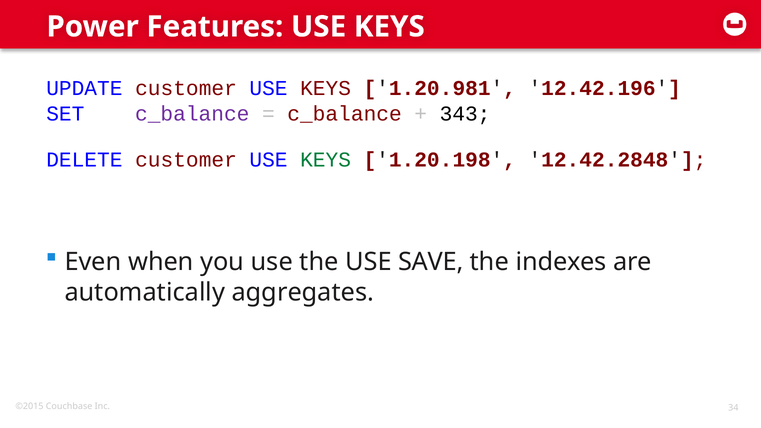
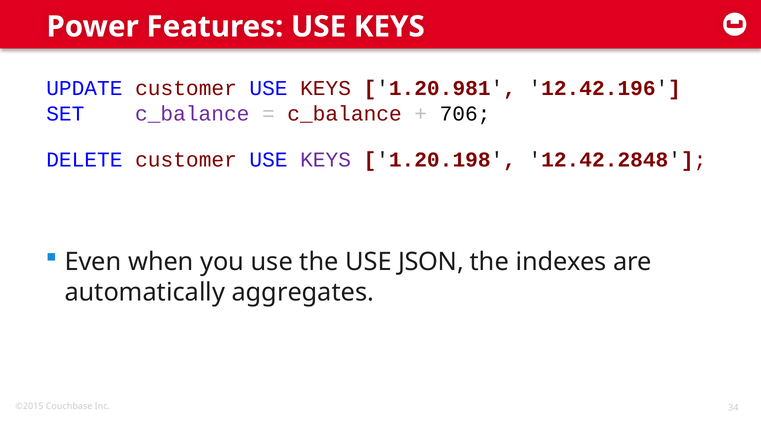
343: 343 -> 706 (465, 114)
KEYS colour: green -> purple (326, 160)
SAVE: SAVE -> JSON (431, 262)
